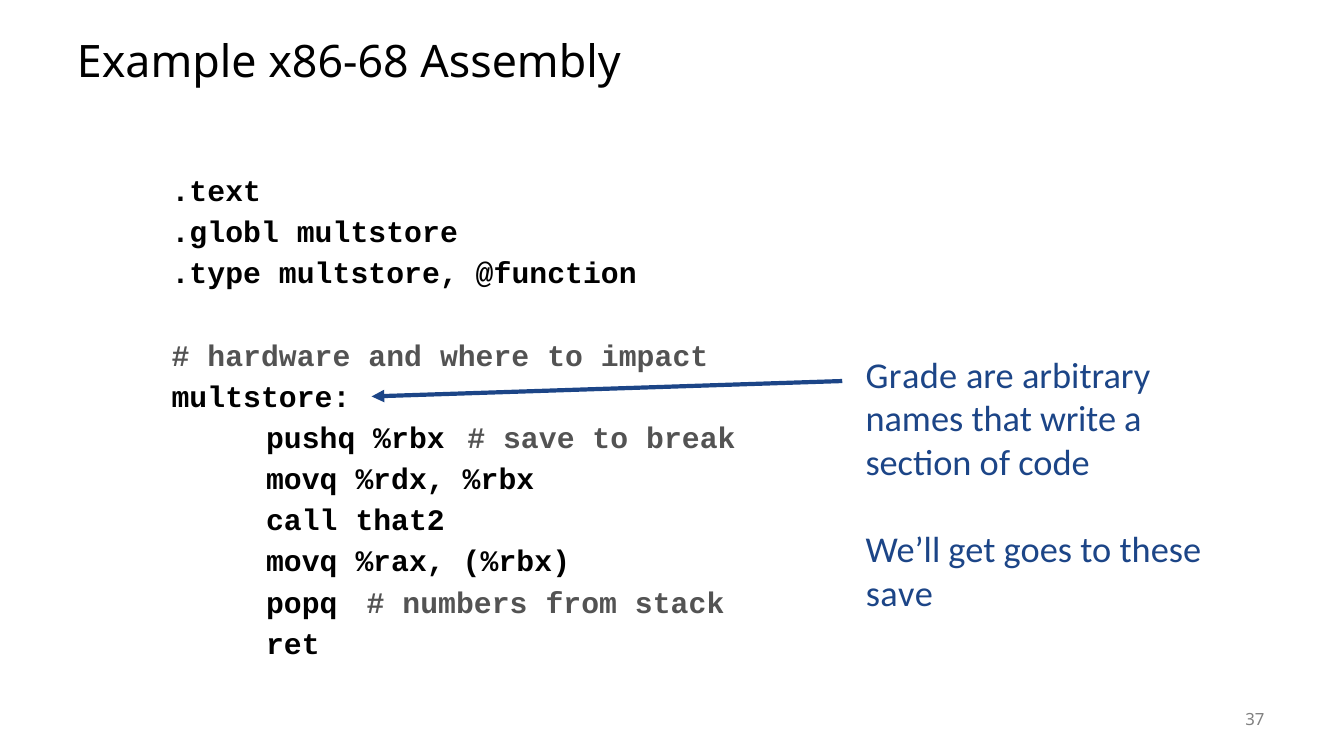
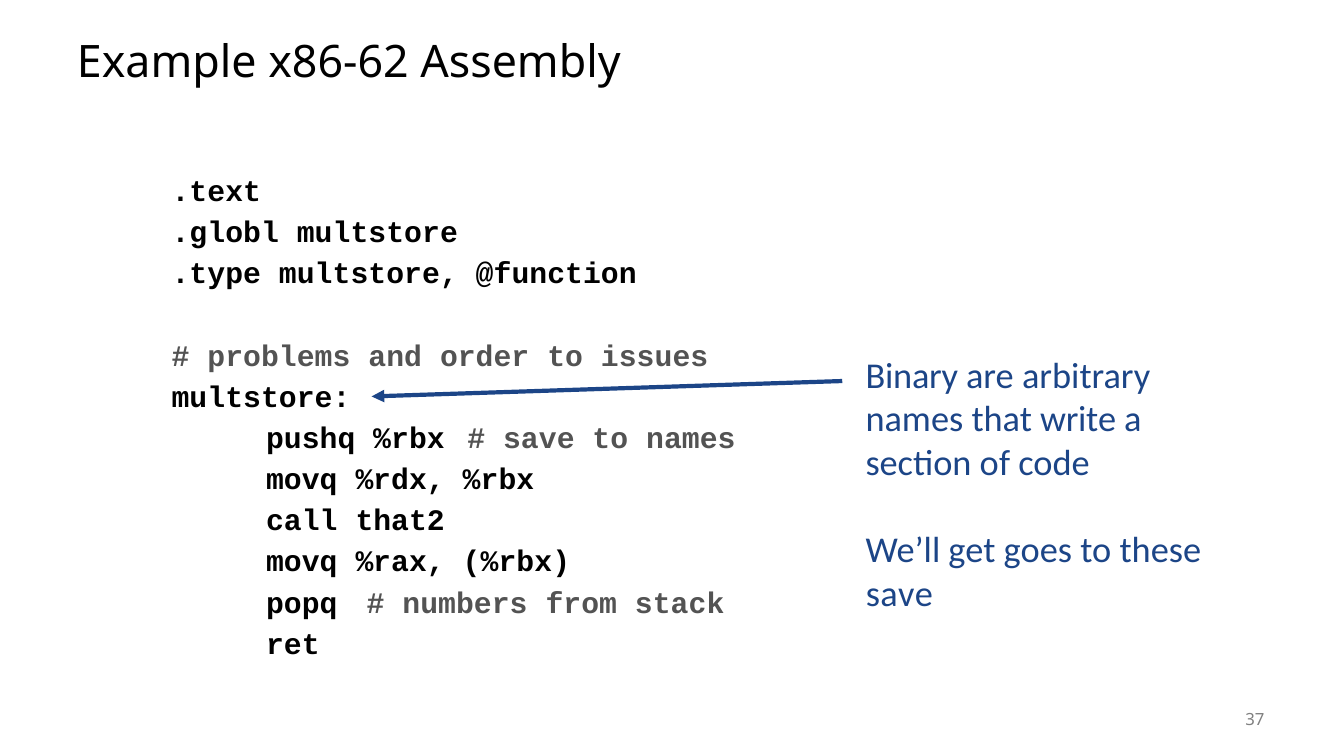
x86-68: x86-68 -> x86-62 (338, 63)
hardware: hardware -> problems (279, 356)
where: where -> order (485, 356)
impact: impact -> issues (655, 356)
Grade: Grade -> Binary (912, 376)
to break: break -> names (691, 439)
